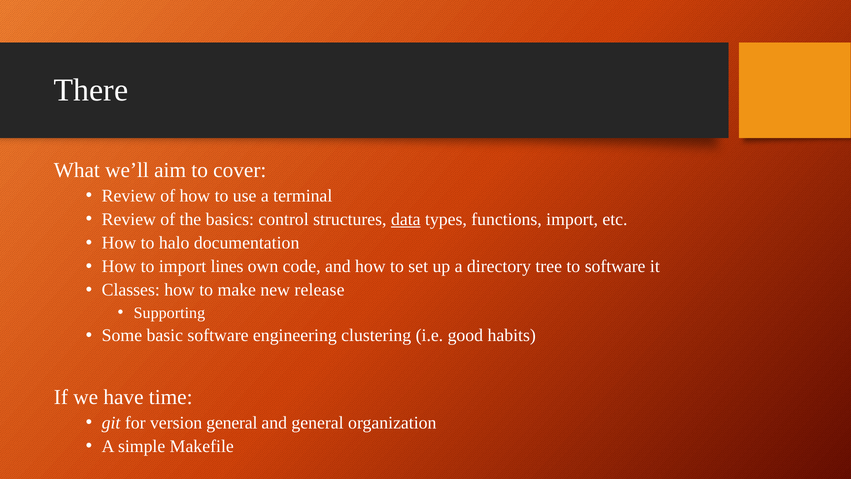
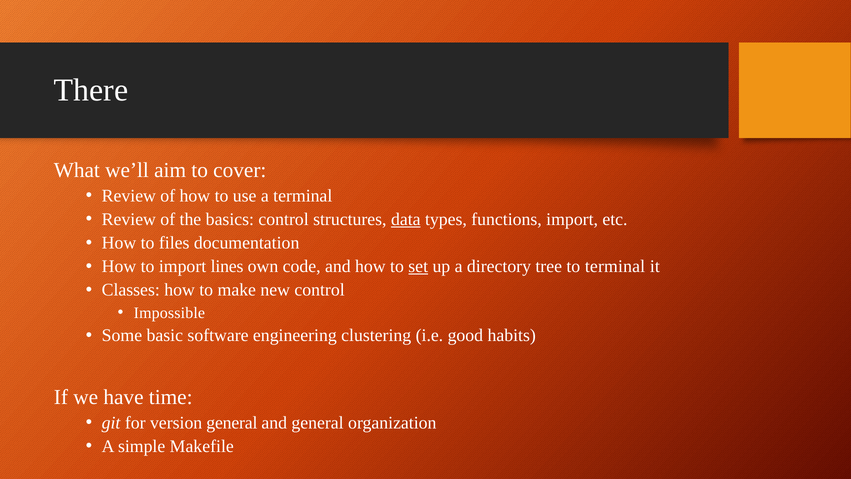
halo: halo -> files (174, 243)
set underline: none -> present (418, 266)
to software: software -> terminal (615, 266)
new release: release -> control (320, 290)
Supporting: Supporting -> Impossible (169, 313)
